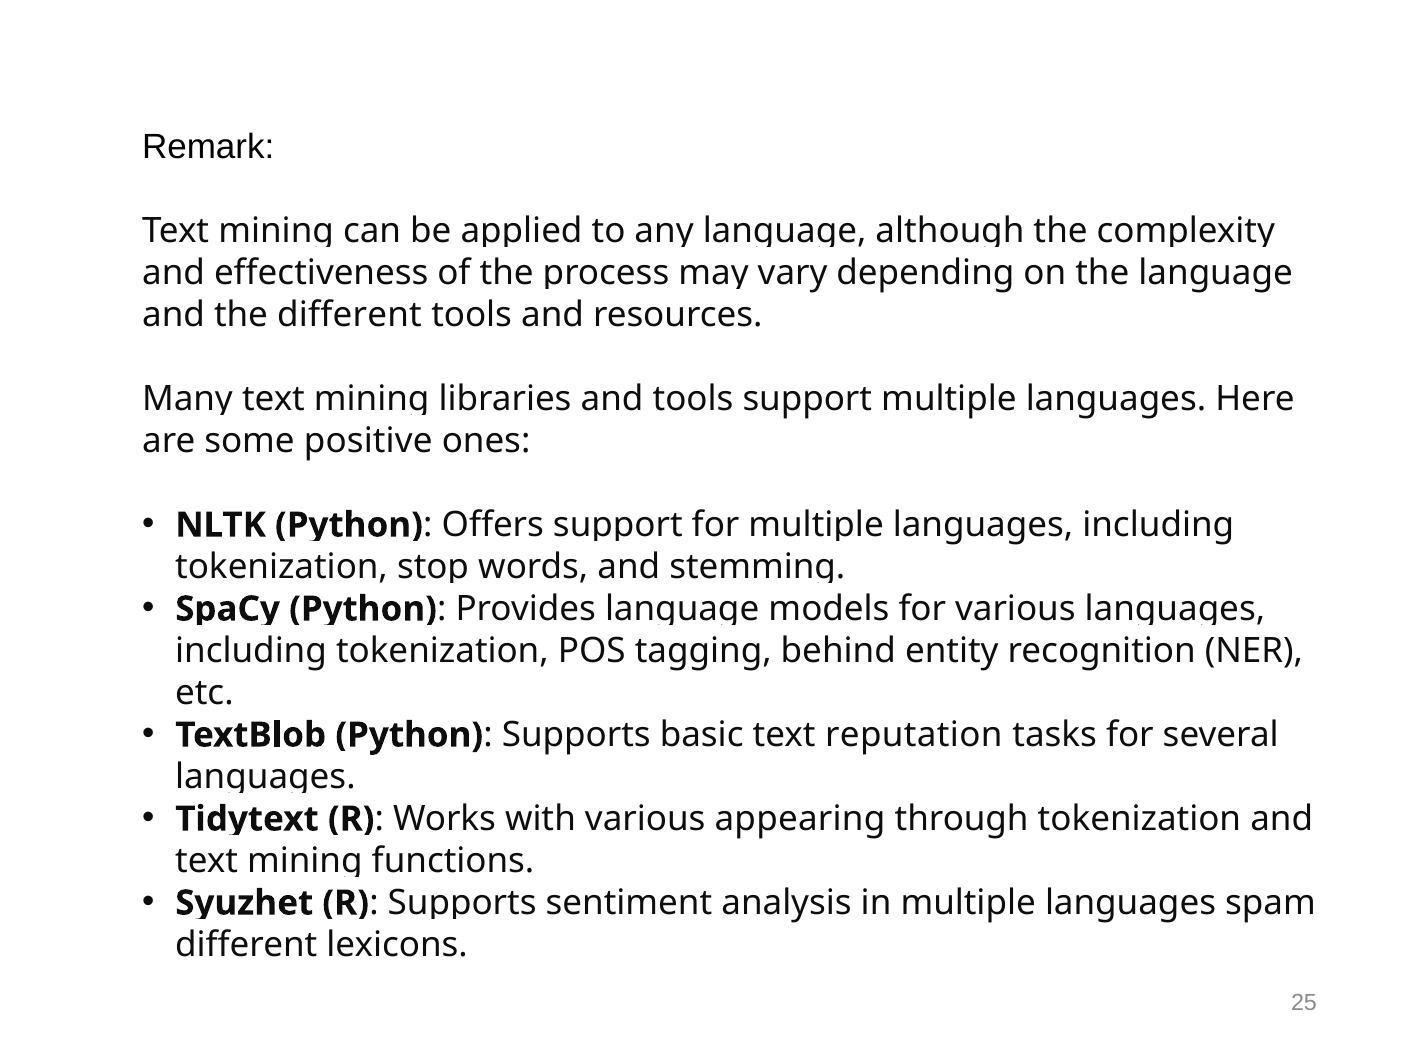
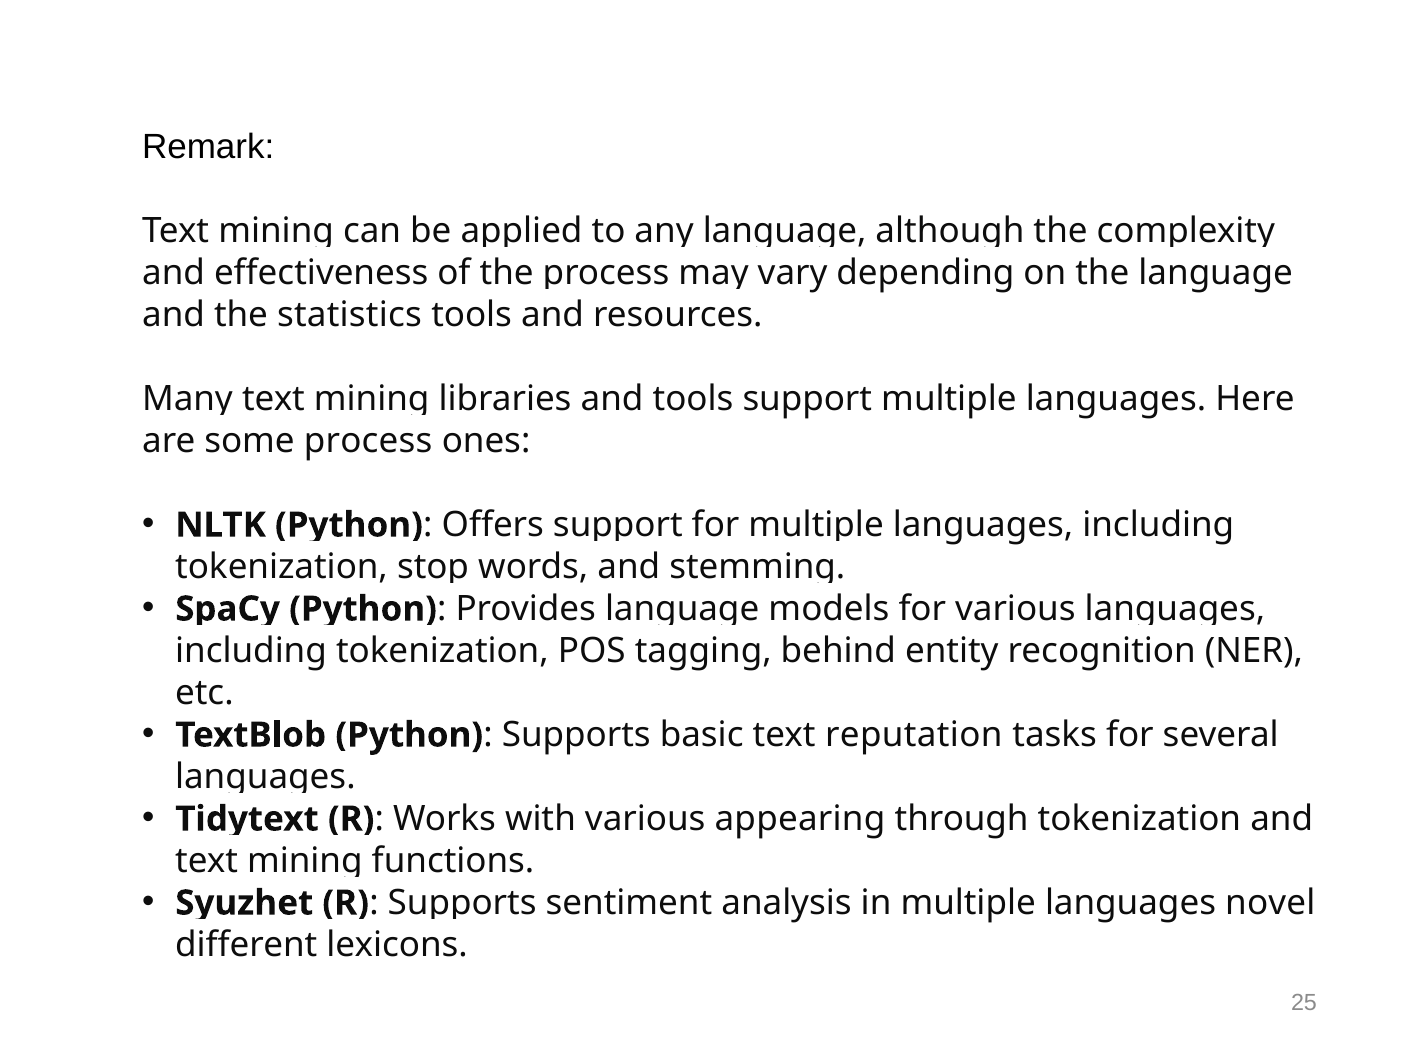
the different: different -> statistics (349, 315)
some positive: positive -> process (368, 441)
spam: spam -> novel (1270, 904)
